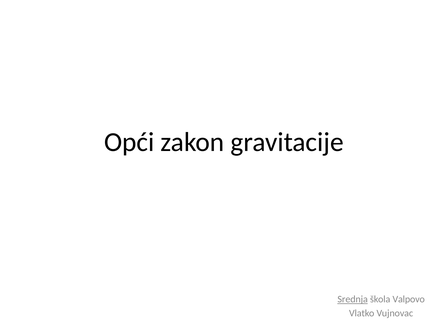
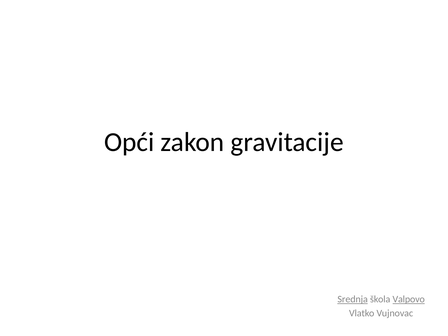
Valpovo underline: none -> present (409, 299)
